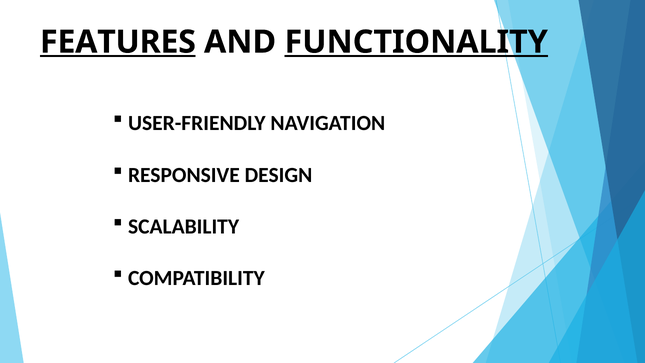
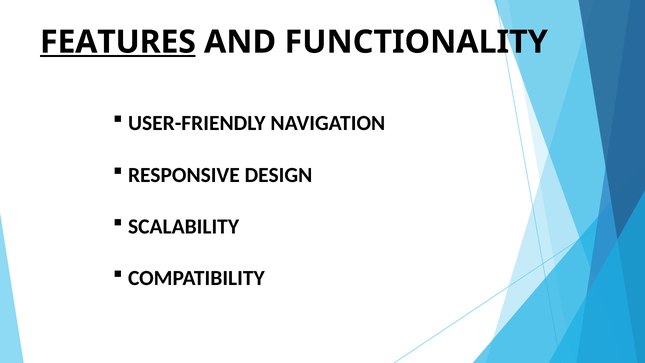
FUNCTIONALITY underline: present -> none (416, 42)
